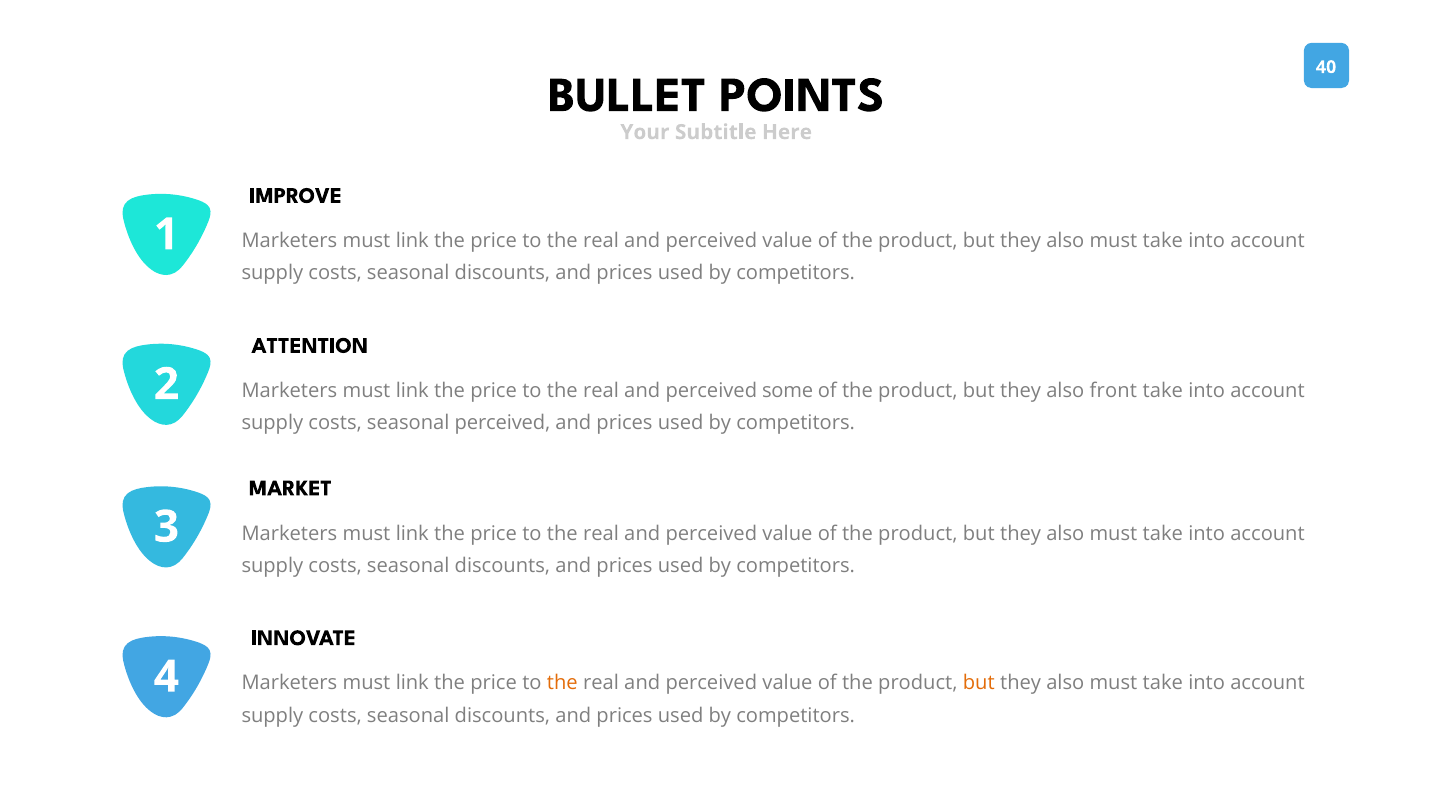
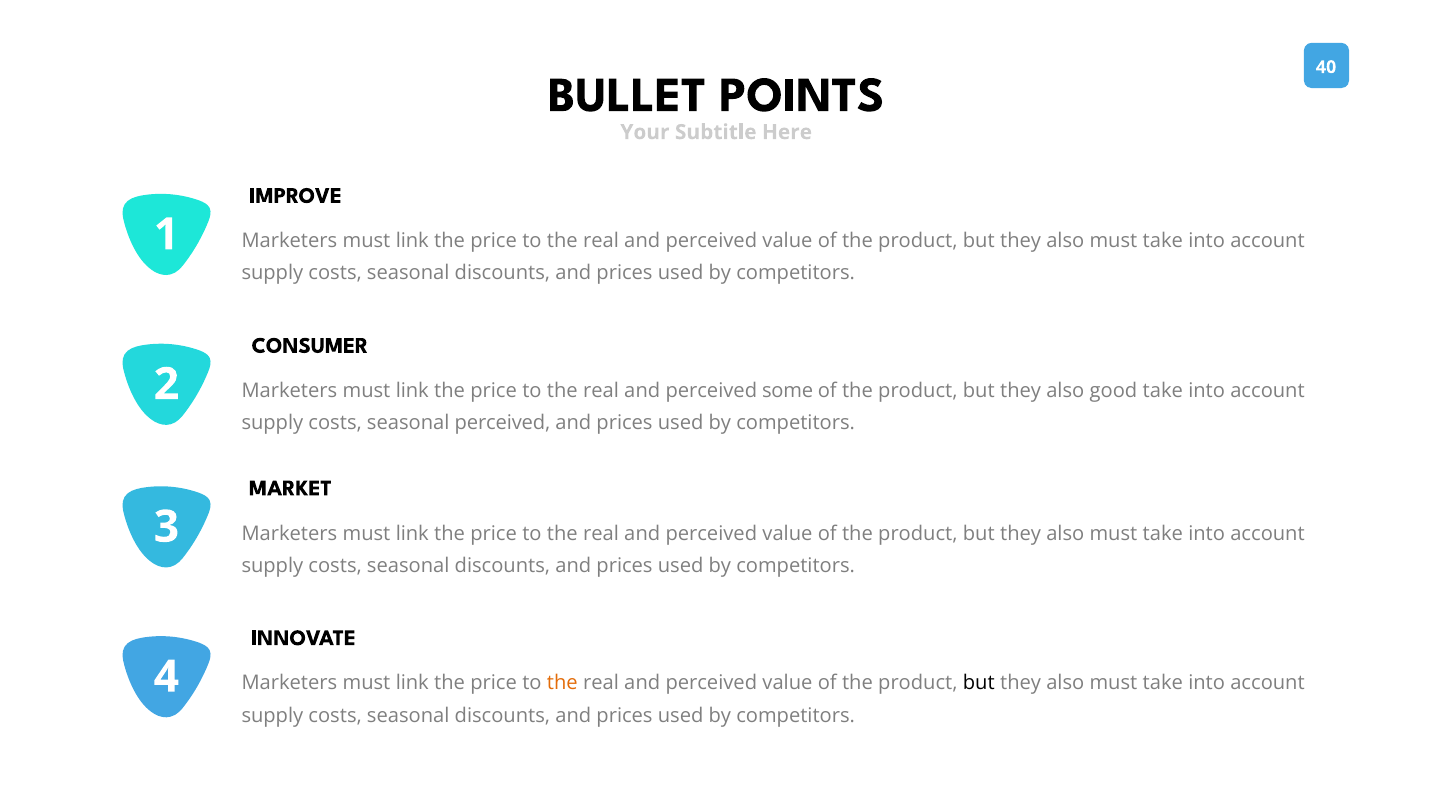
ATTENTION: ATTENTION -> CONSUMER (310, 345)
front: front -> good (1113, 391)
but colour: orange -> black (979, 683)
